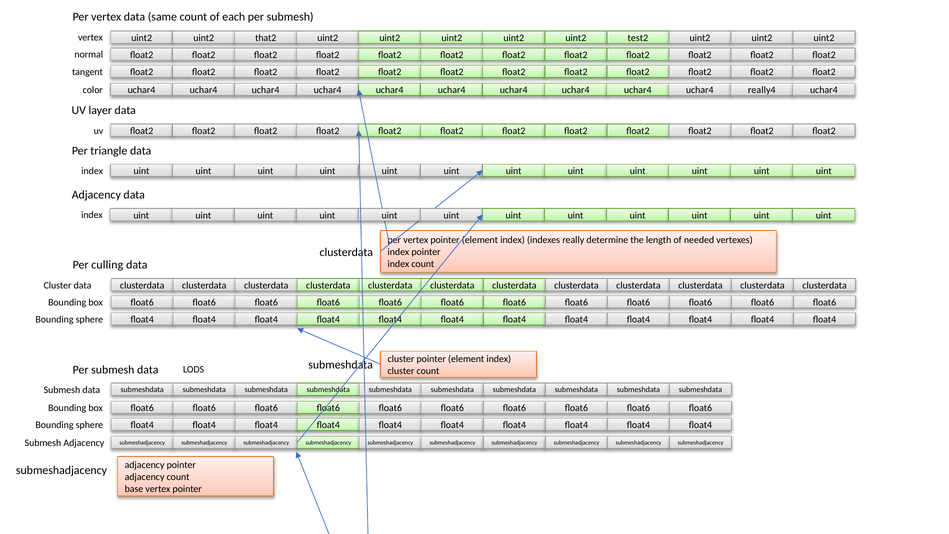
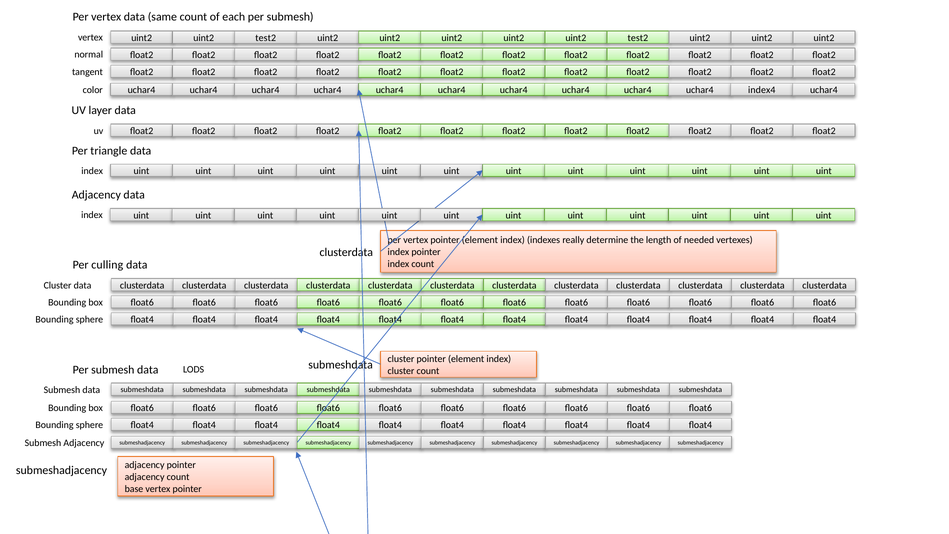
that2: that2 -> test2 (266, 38)
really4: really4 -> index4 (762, 90)
